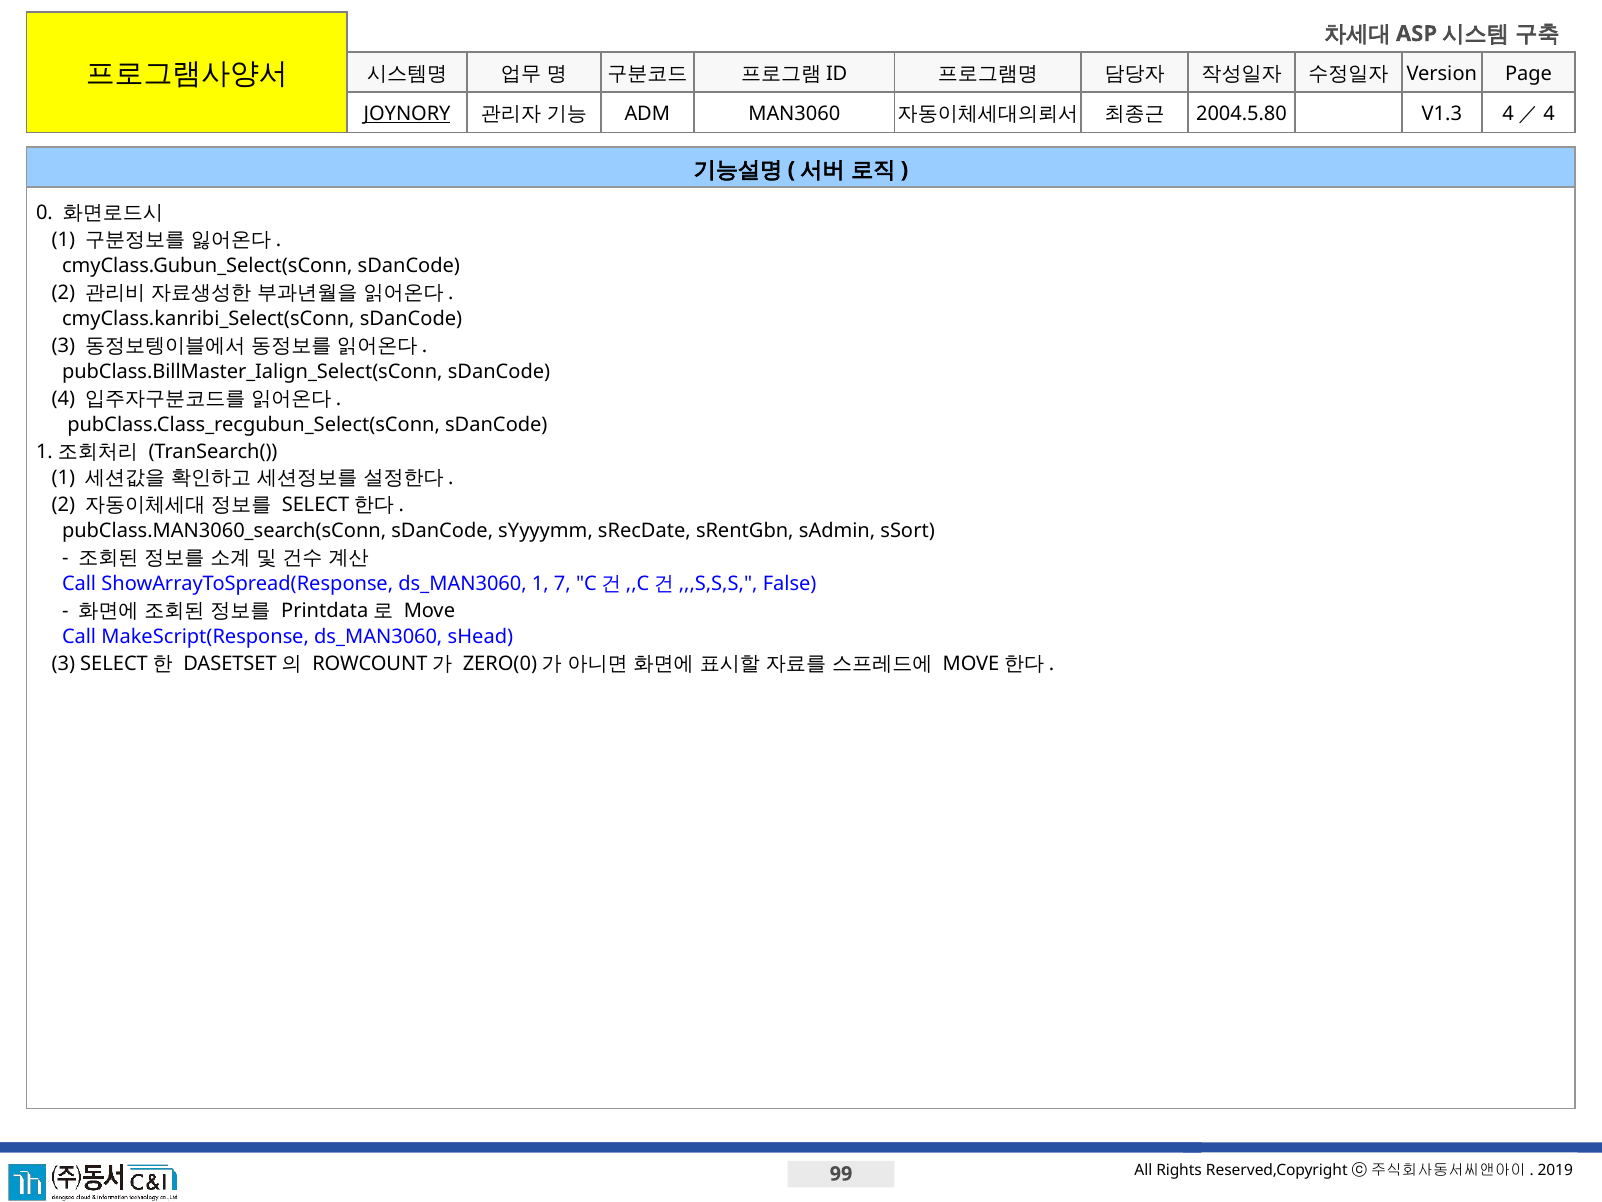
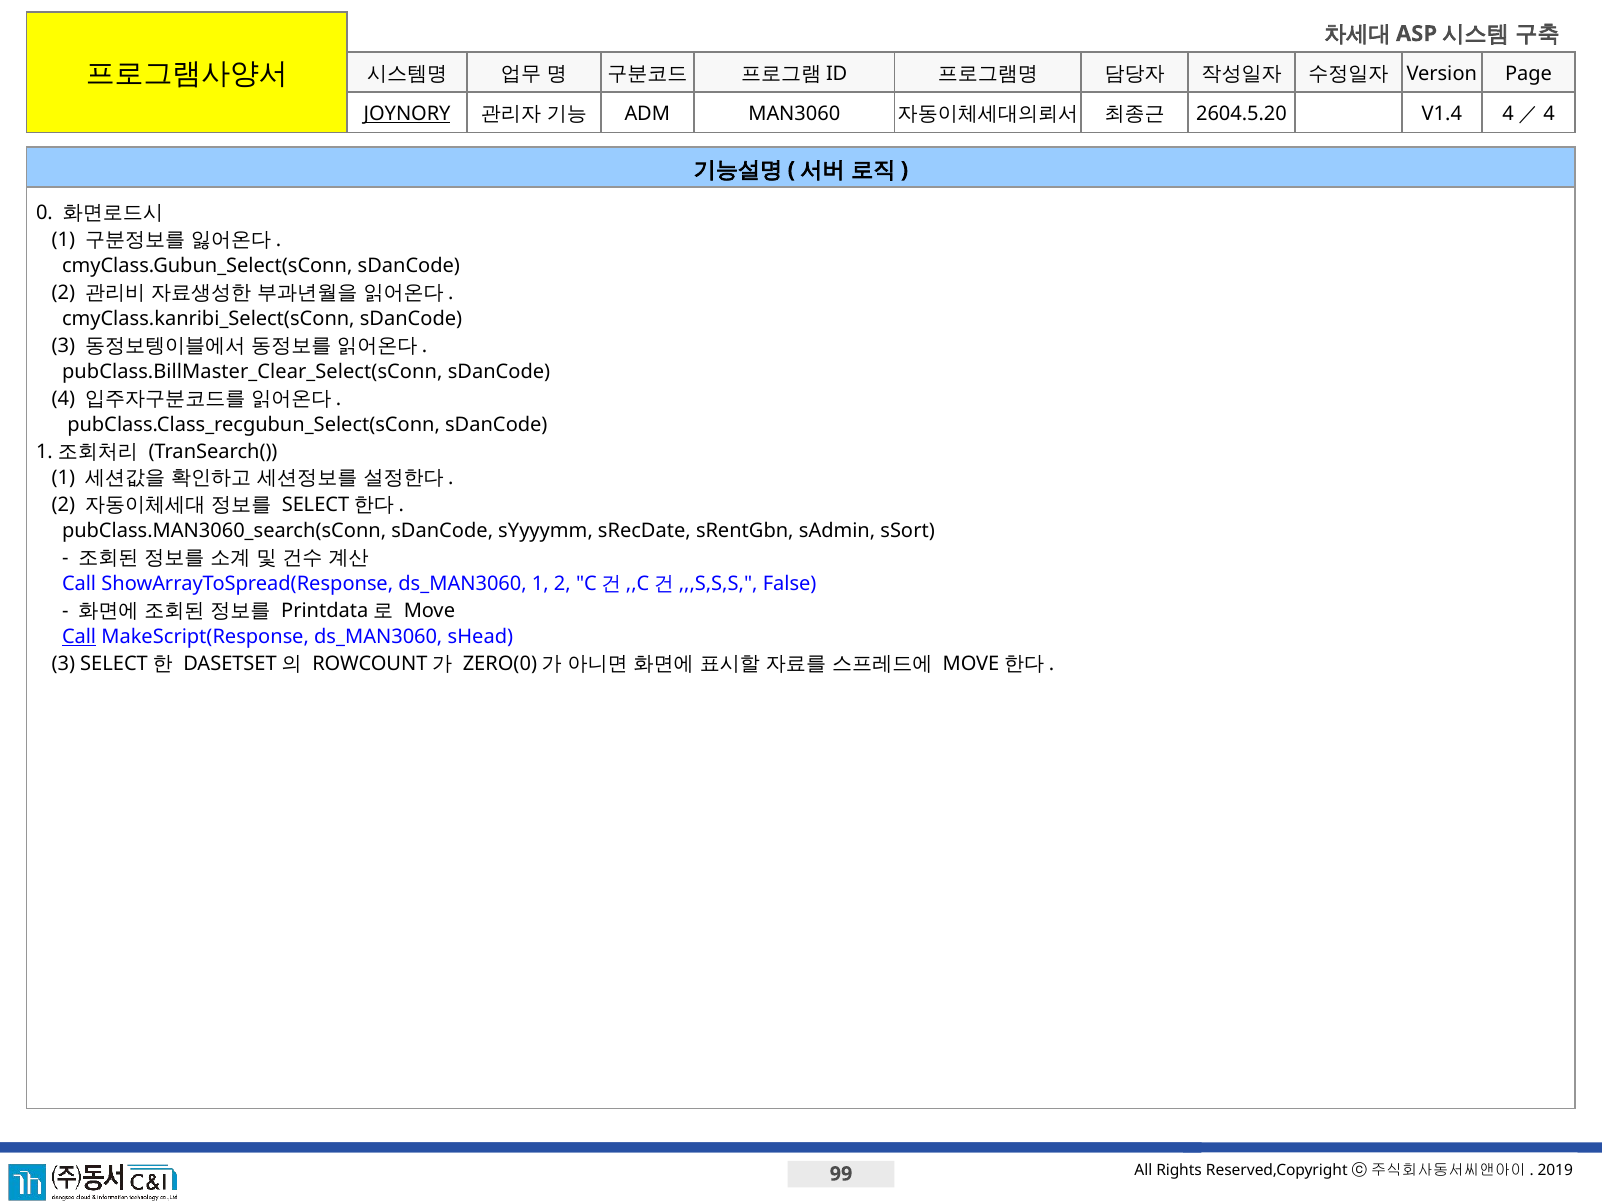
2004.5.80: 2004.5.80 -> 2604.5.20 (1241, 114)
V1.3: V1.3 -> V1.4 (1442, 114)
pubClass.BillMaster_Ialign_Select(sConn: pubClass.BillMaster_Ialign_Select(sConn -> pubClass.BillMaster_Clear_Select(sConn (252, 372)
1 7: 7 -> 2 (562, 584)
Call underline: none -> present (79, 637)
